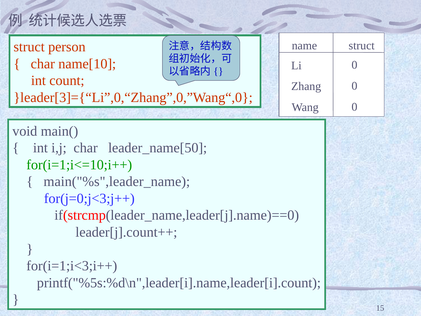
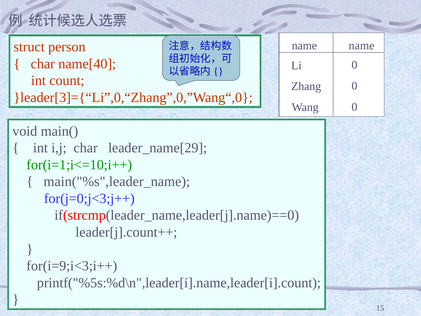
name struct: struct -> name (362, 46)
name[10: name[10 -> name[40 (87, 64)
leader_name[50: leader_name[50 -> leader_name[29 (158, 148)
for(i=1;i<3;i++: for(i=1;i<3;i++ -> for(i=9;i<3;i++ (72, 266)
